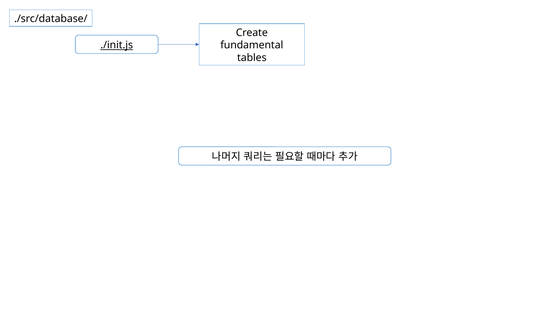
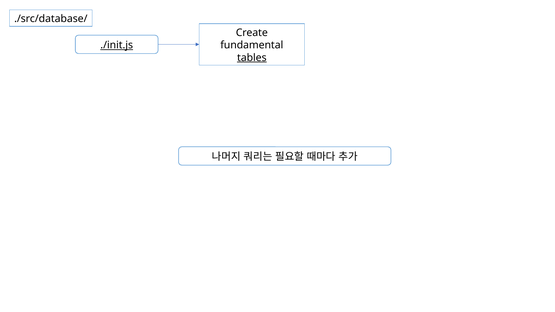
tables underline: none -> present (252, 58)
